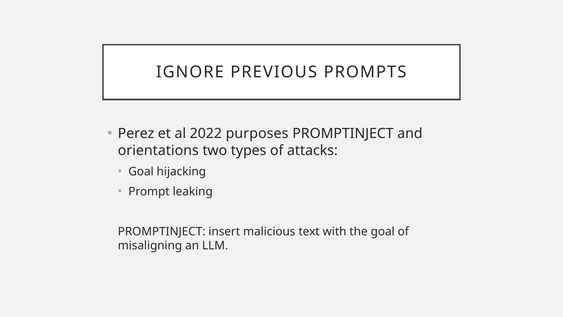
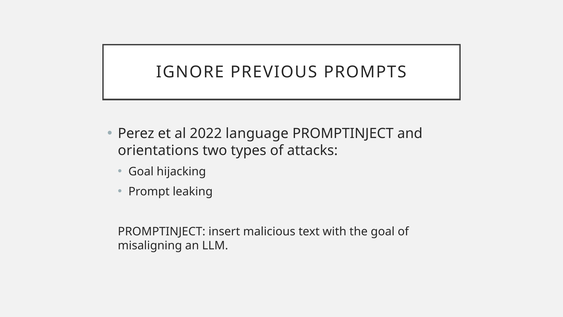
purposes: purposes -> language (257, 133)
